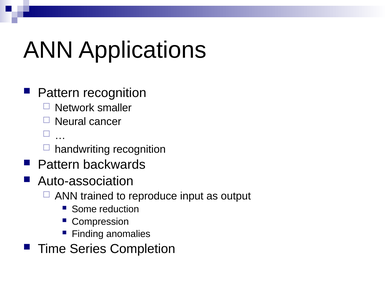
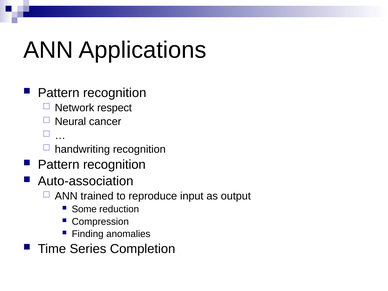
smaller: smaller -> respect (114, 108)
backwards: backwards -> recognition (114, 165)
